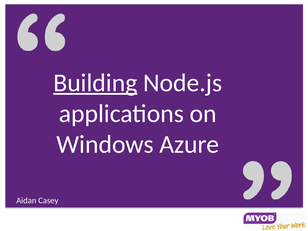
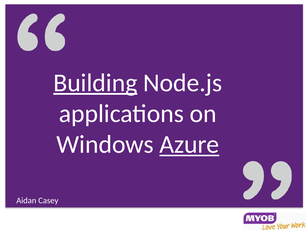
Azure underline: none -> present (189, 144)
